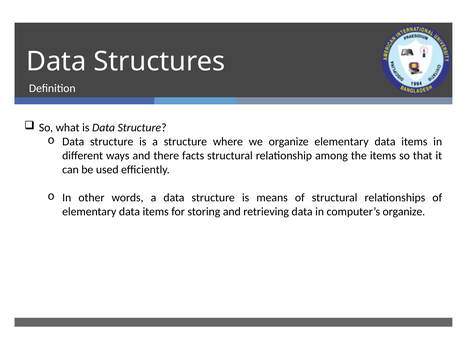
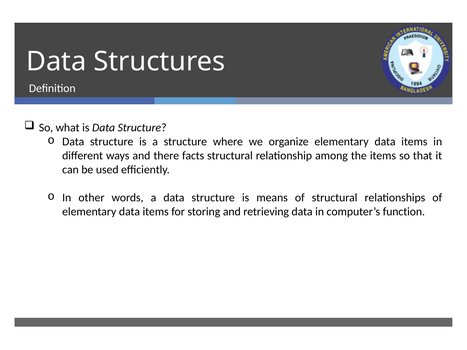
computer’s organize: organize -> function (404, 212)
